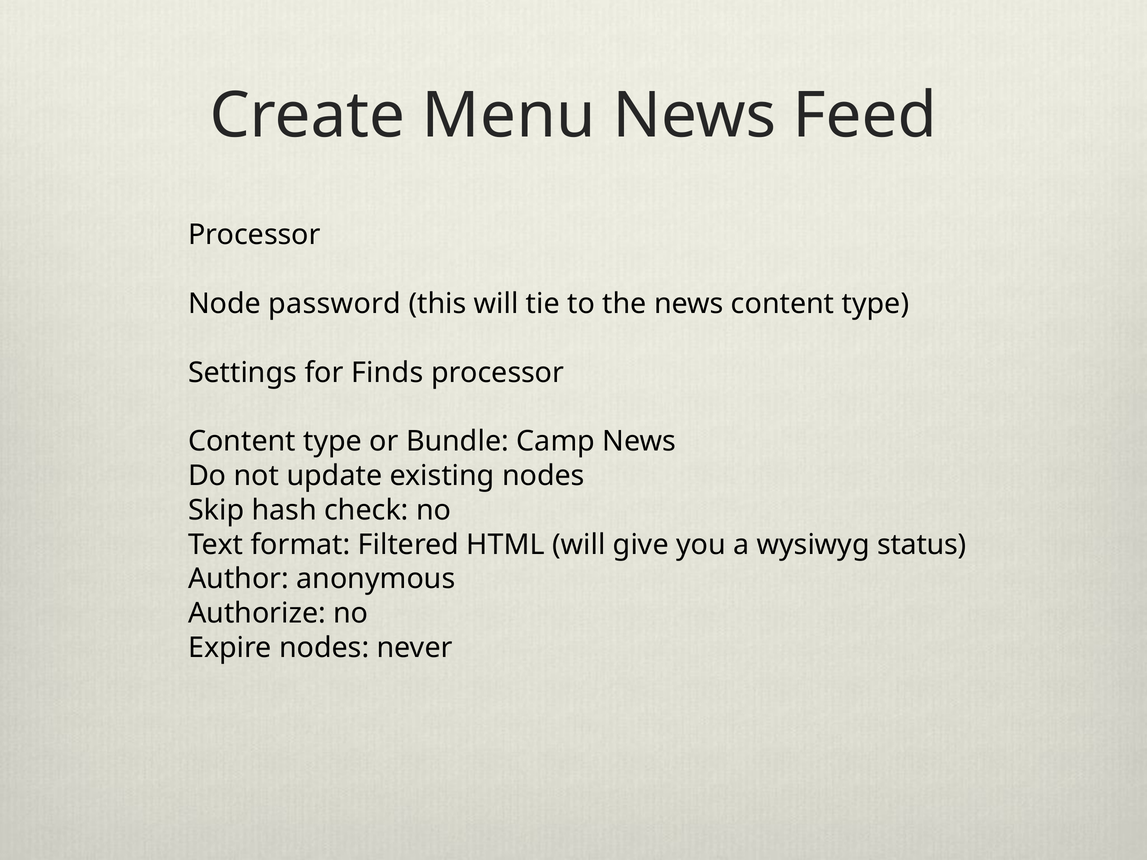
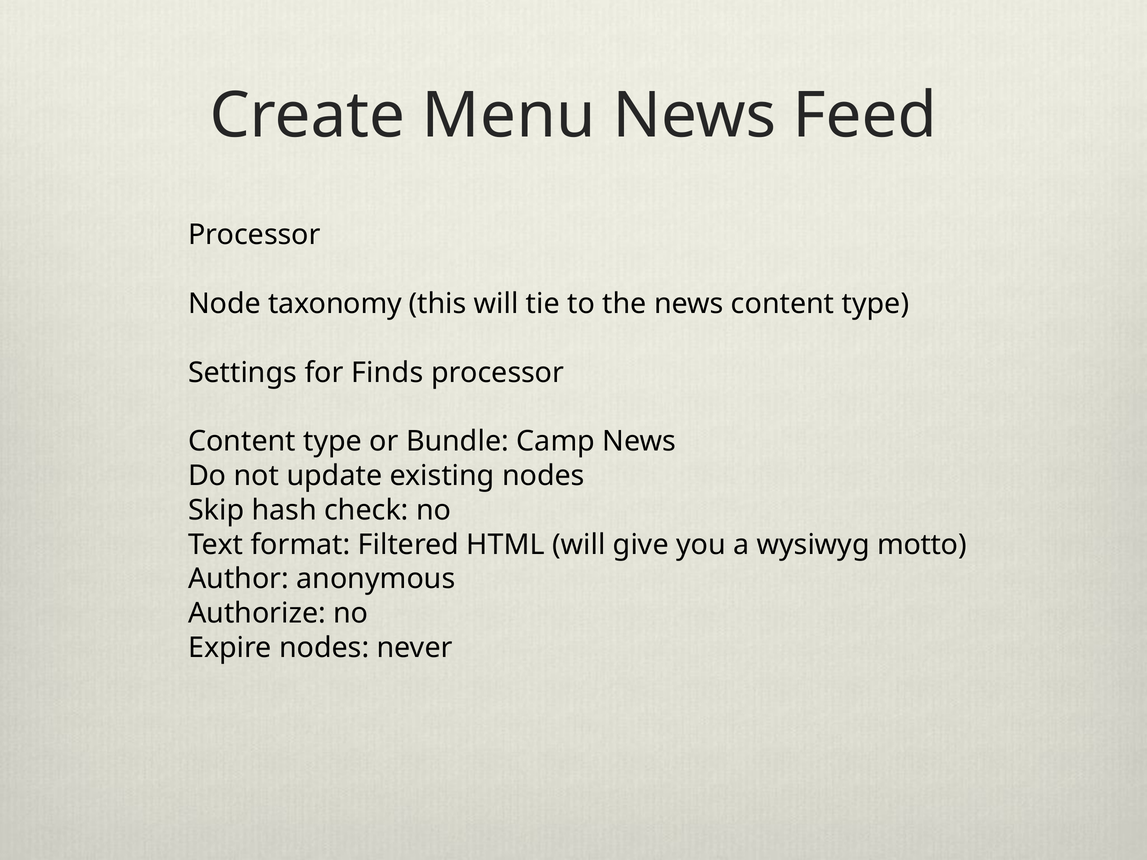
password: password -> taxonomy (335, 304)
status: status -> motto (922, 545)
